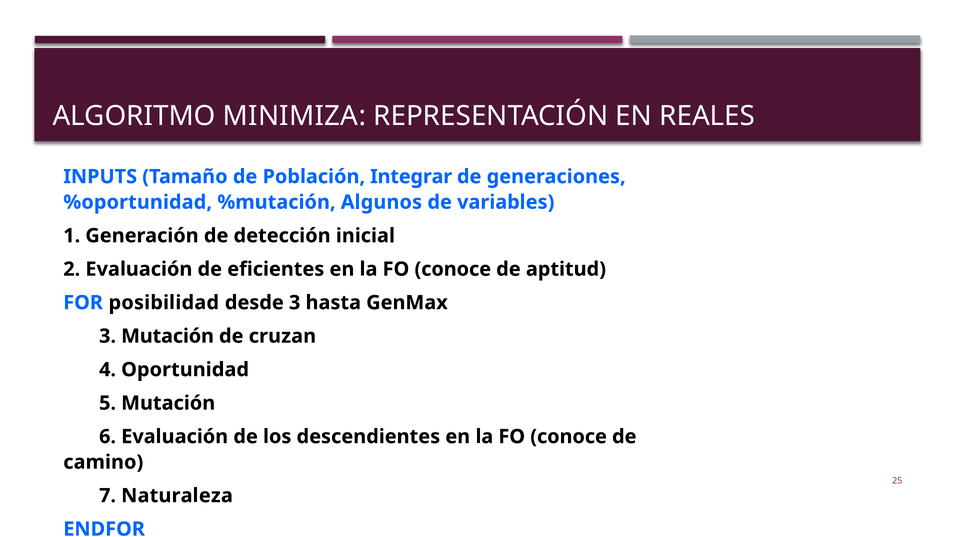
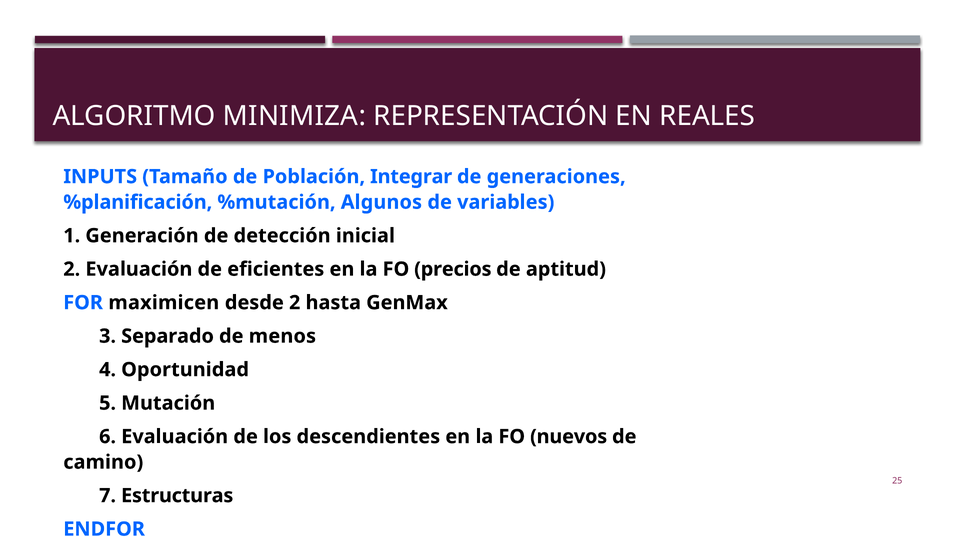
%oportunidad: %oportunidad -> %planificación (138, 202)
conoce: conoce -> precios (453, 269)
posibilidad: posibilidad -> maximicen (164, 303)
desde 3: 3 -> 2 (295, 303)
3 Mutación: Mutación -> Separado (168, 336)
cruzan: cruzan -> menos (282, 336)
conoce: conoce -> nuevos (569, 437)
Naturaleza: Naturaleza -> Estructuras (177, 496)
